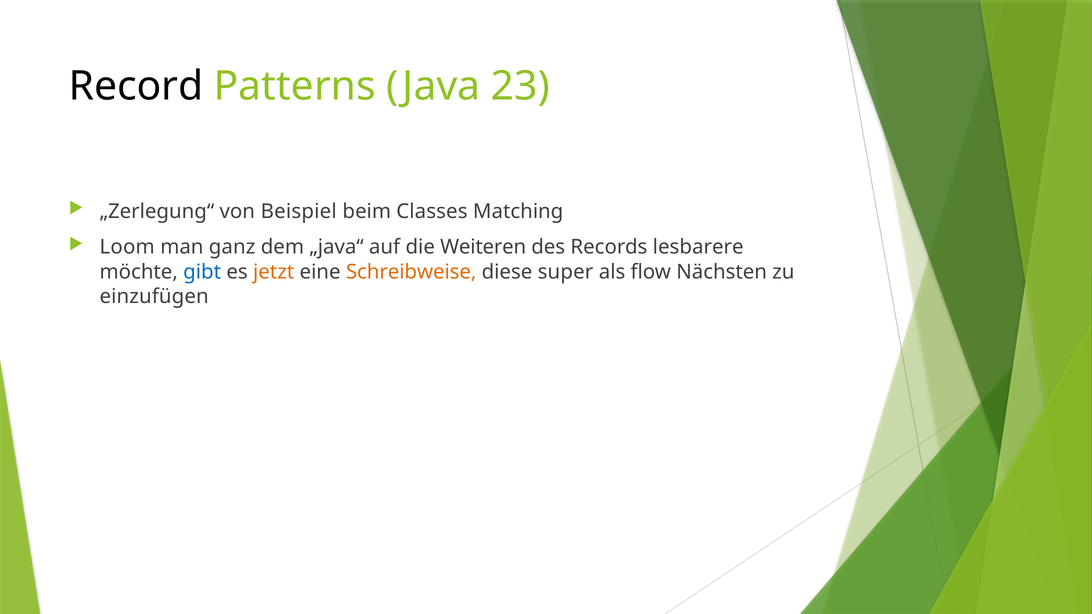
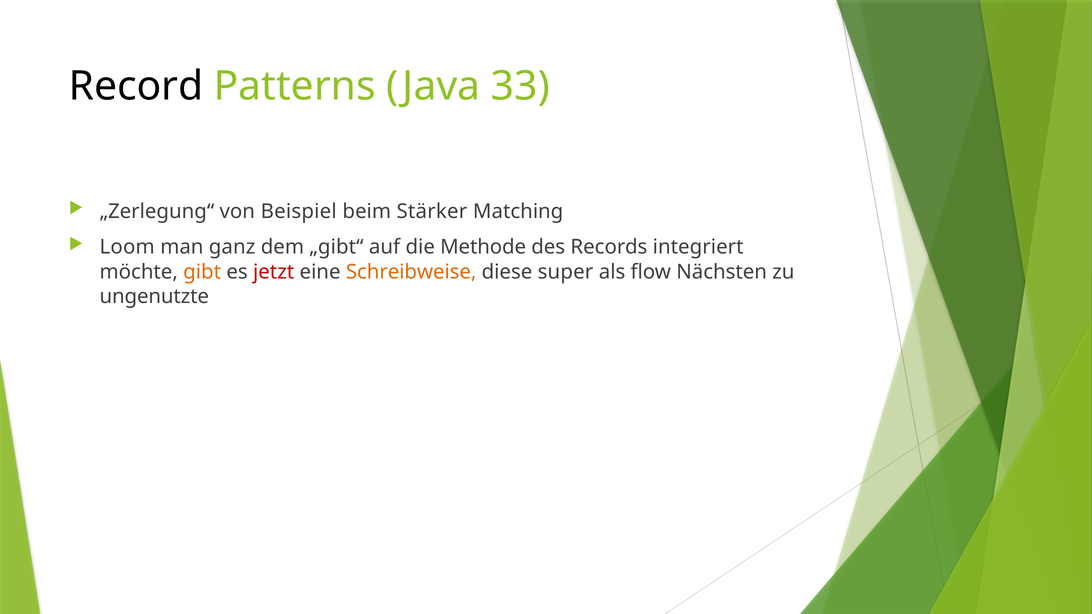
23: 23 -> 33 (520, 86)
Classes: Classes -> Stärker (432, 211)
„java“: „java“ -> „gibt“ (336, 247)
Weiteren: Weiteren -> Methode (483, 247)
lesbarere: lesbarere -> integriert (698, 247)
gibt colour: blue -> orange (202, 272)
jetzt colour: orange -> red (274, 272)
einzufügen: einzufügen -> ungenutzte (154, 296)
